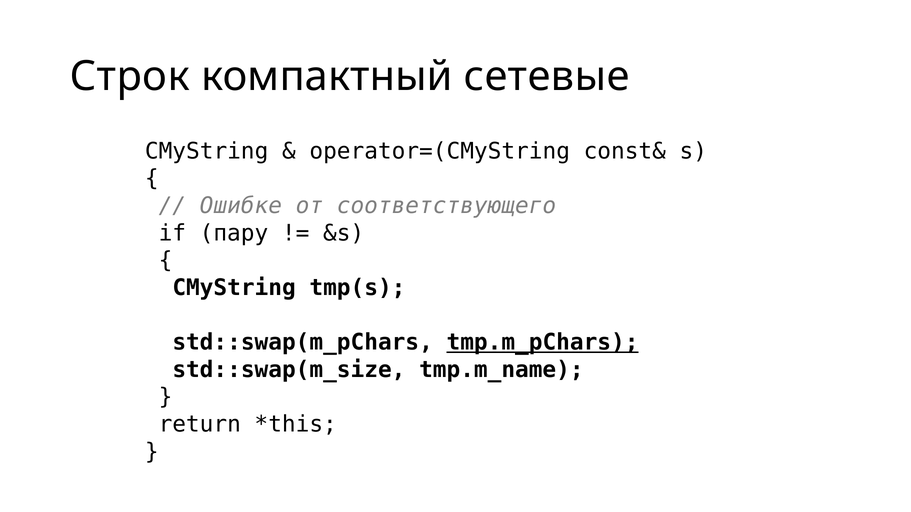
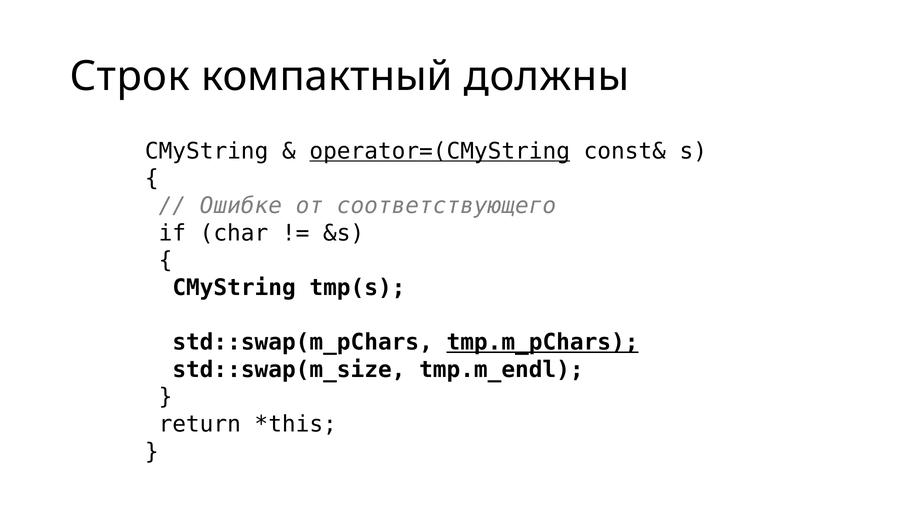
сетевые: сетевые -> должны (547, 77)
operator=(CMyString underline: none -> present (440, 151)
пару: пару -> char (234, 233)
tmp.m_name: tmp.m_name -> tmp.m_endl (501, 370)
